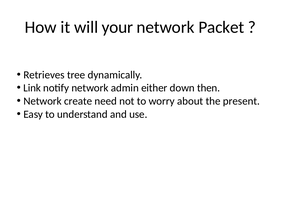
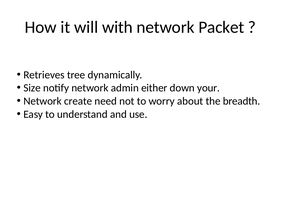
your: your -> with (117, 27)
Link: Link -> Size (32, 88)
then: then -> your (209, 88)
present: present -> breadth (242, 101)
